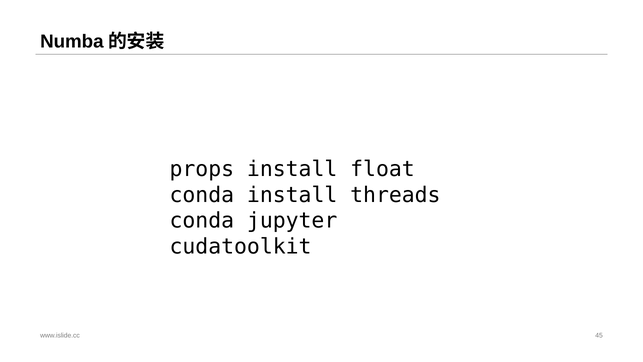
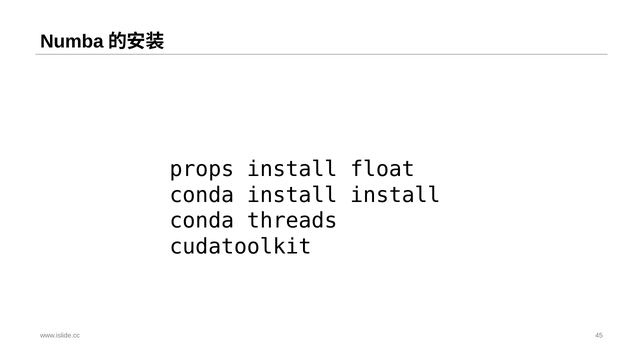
install threads: threads -> install (395, 195)
jupyter: jupyter -> threads (292, 221)
